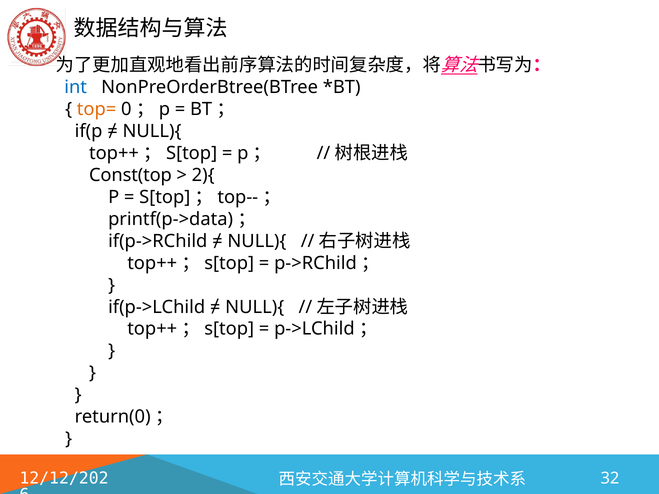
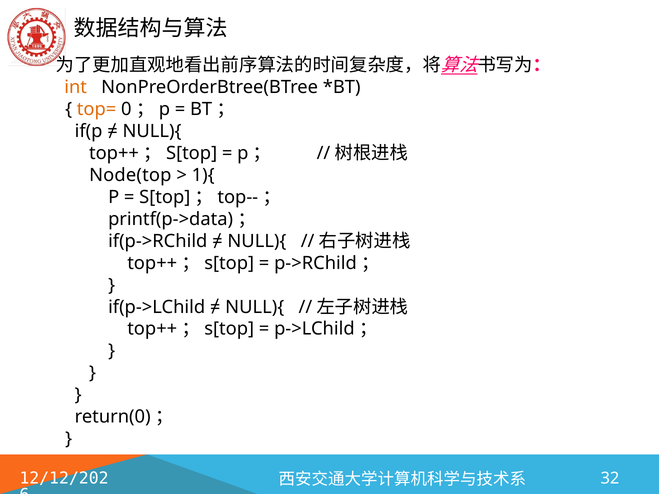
int colour: blue -> orange (76, 87)
Const(top: Const(top -> Node(top (130, 175)
2){: 2){ -> 1){ (203, 175)
